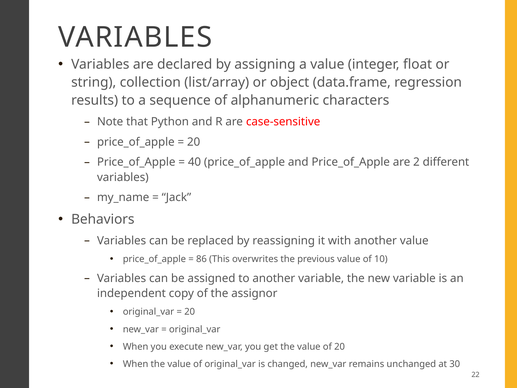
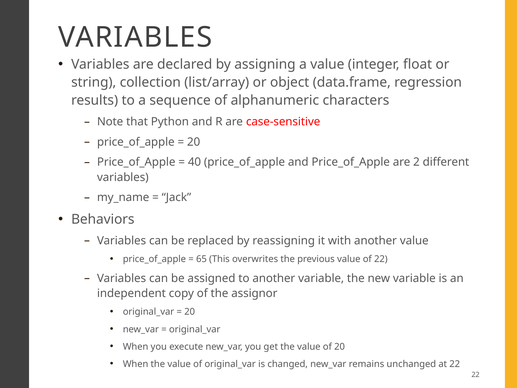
86: 86 -> 65 (201, 259)
of 10: 10 -> 22 (381, 259)
at 30: 30 -> 22 (455, 364)
